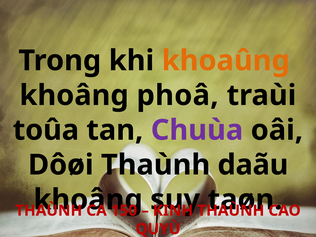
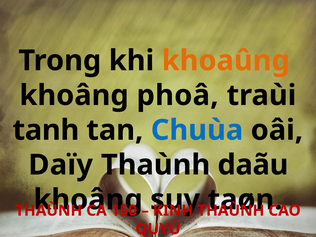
toûa: toûa -> tanh (46, 130)
Chuùa colour: purple -> blue (197, 130)
Dôøi: Dôøi -> Daïy (61, 165)
